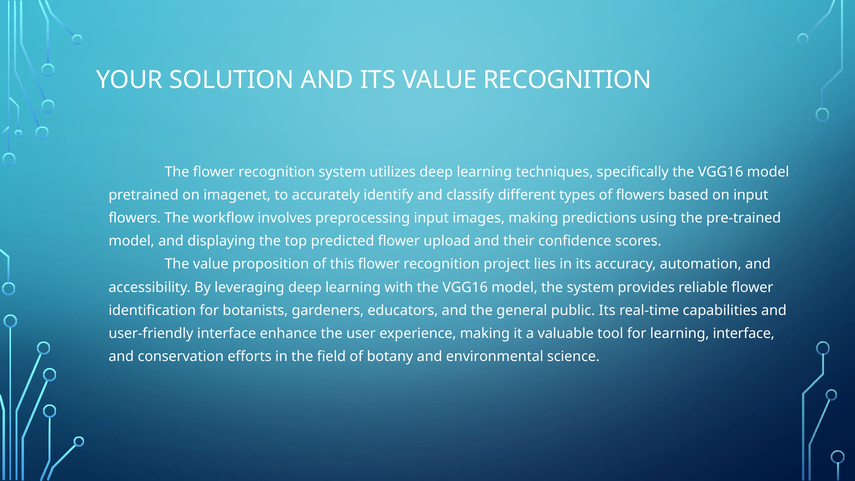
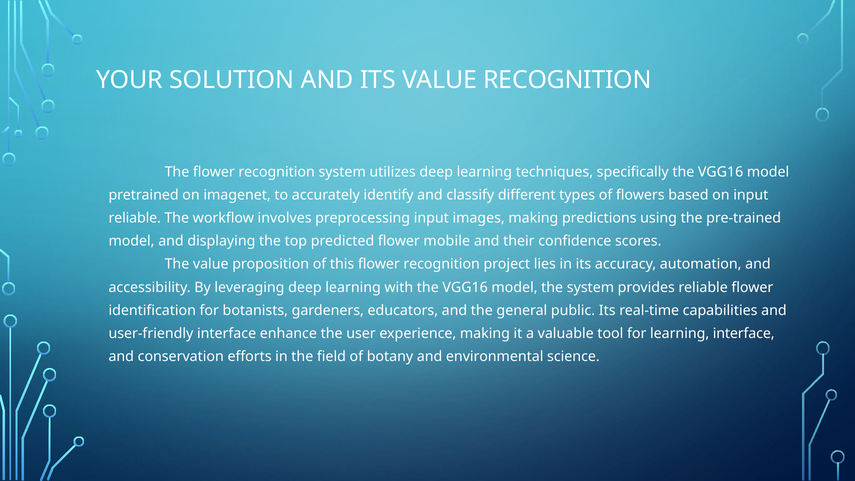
flowers: flowers -> reliable (135, 218)
upload: upload -> mobile (447, 241)
